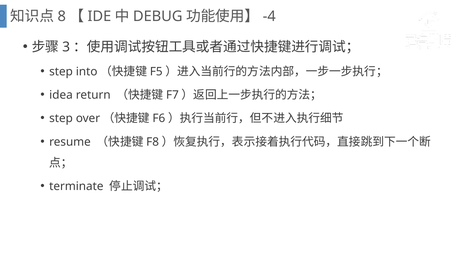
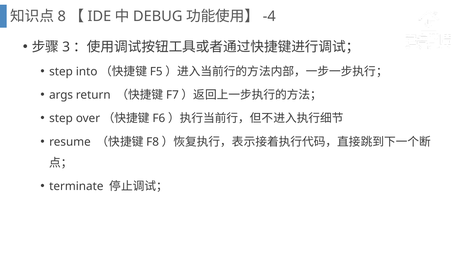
idea: idea -> args (61, 95)
